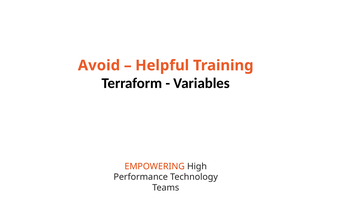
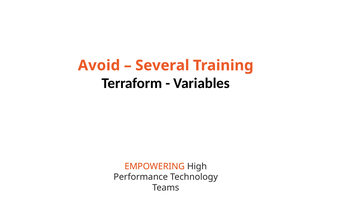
Helpful: Helpful -> Several (162, 66)
